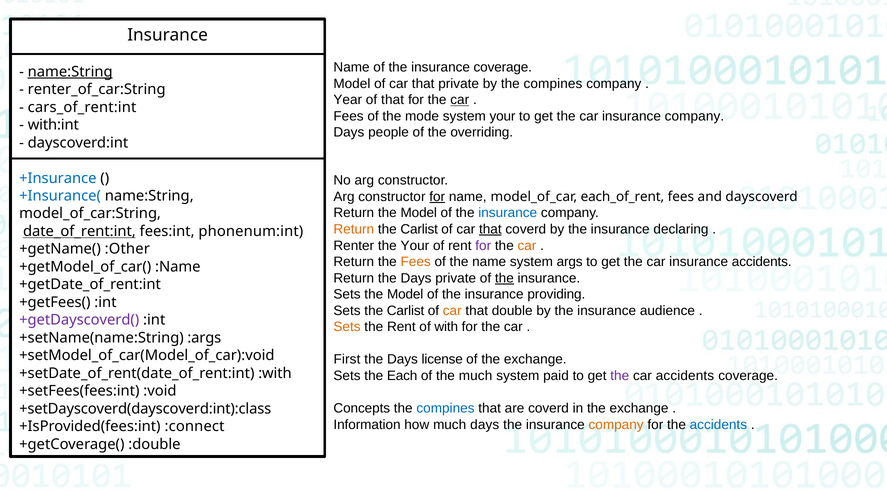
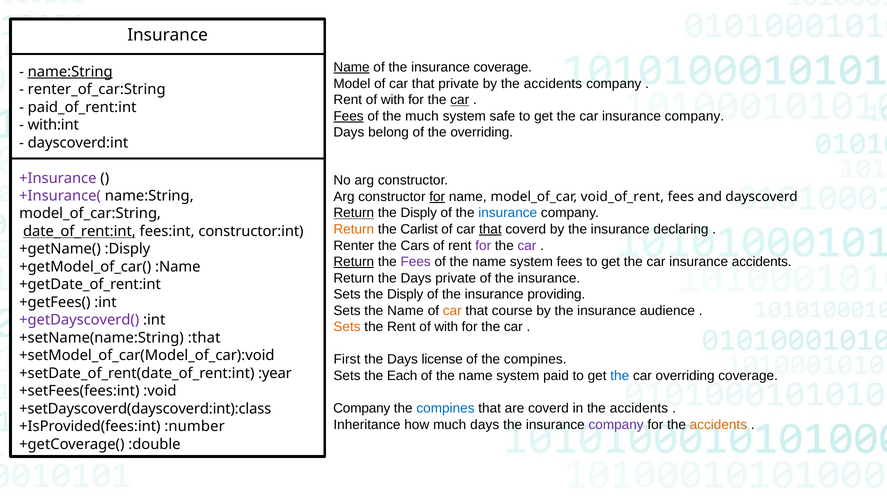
Name underline: none -> present (352, 67)
by the compines: compines -> accidents (553, 84)
Year: Year -> Rent (348, 100)
that: that -> with (393, 100)
cars_of_rent:int: cars_of_rent:int -> paid_of_rent:int (82, 107)
Fees underline: none -> present (349, 116)
the mode: mode -> much (422, 116)
system your: your -> safe (502, 116)
people: people -> belong (389, 132)
+Insurance colour: blue -> purple (58, 178)
each_of_rent: each_of_rent -> void_of_rent (622, 197)
+Insurance( colour: blue -> purple (60, 196)
Return underline: none -> present (354, 213)
Model: Model -> Disply (419, 213)
phonenum:int: phonenum:int -> constructor:int (251, 231)
the Your: Your -> Cars (415, 246)
car colour: orange -> purple (527, 246)
:Other: :Other -> :Disply (127, 249)
Return underline: none -> present (354, 262)
Fees colour: orange -> purple (416, 262)
system args: args -> fees (570, 262)
the underline: present -> none (504, 278)
Sets the Model: Model -> Disply (405, 294)
Sets the Carlist: Carlist -> Name (405, 311)
double: double -> course (512, 311)
:args: :args -> :that (204, 338)
of the exchange: exchange -> compines (535, 359)
:with: :with -> :year (275, 373)
much: much -> name (476, 376)
the colour: purple -> blue (620, 376)
car accidents: accidents -> overriding (685, 376)
Concepts: Concepts -> Company (362, 408)
in the exchange: exchange -> accidents (639, 408)
Information: Information -> Inheritance (367, 425)
company colour: orange -> purple (616, 425)
accidents colour: blue -> orange (718, 425)
:connect: :connect -> :number (195, 426)
